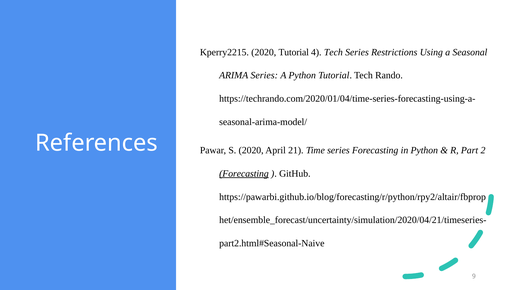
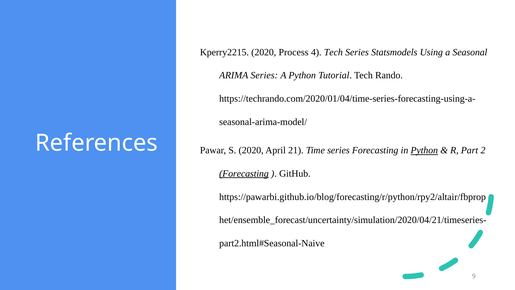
2020 Tutorial: Tutorial -> Process (294, 52)
Restrictions: Restrictions -> Statsmodels (394, 52)
Python underline: none -> present (424, 150)
